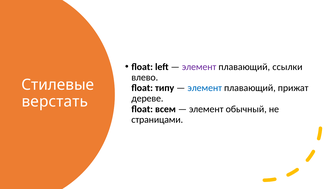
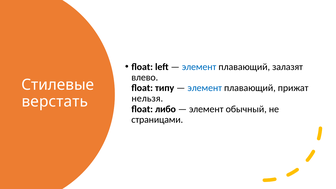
элемент colour: purple -> blue (199, 67)
ссылки: ссылки -> залазят (288, 67)
дереве: дереве -> нельзя (147, 98)
всем: всем -> либо (165, 109)
